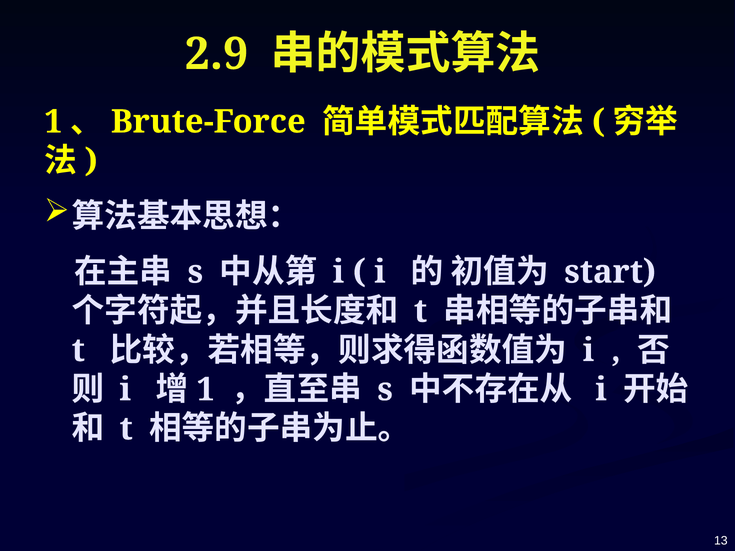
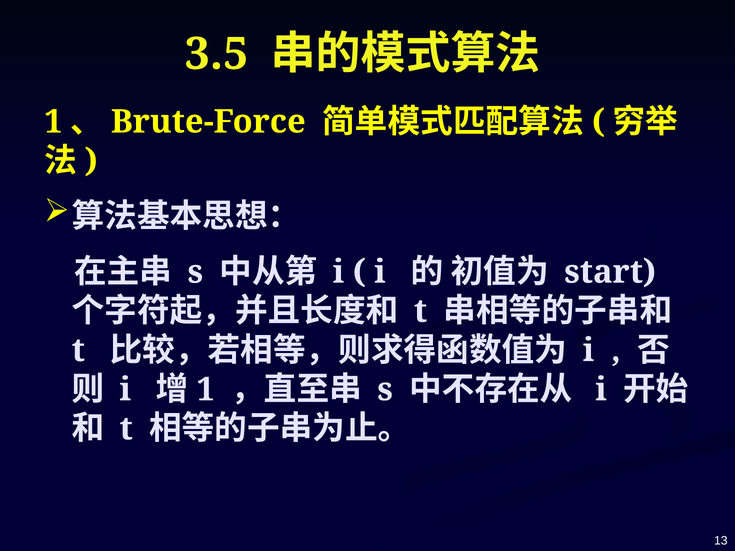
2.9: 2.9 -> 3.5 (216, 54)
